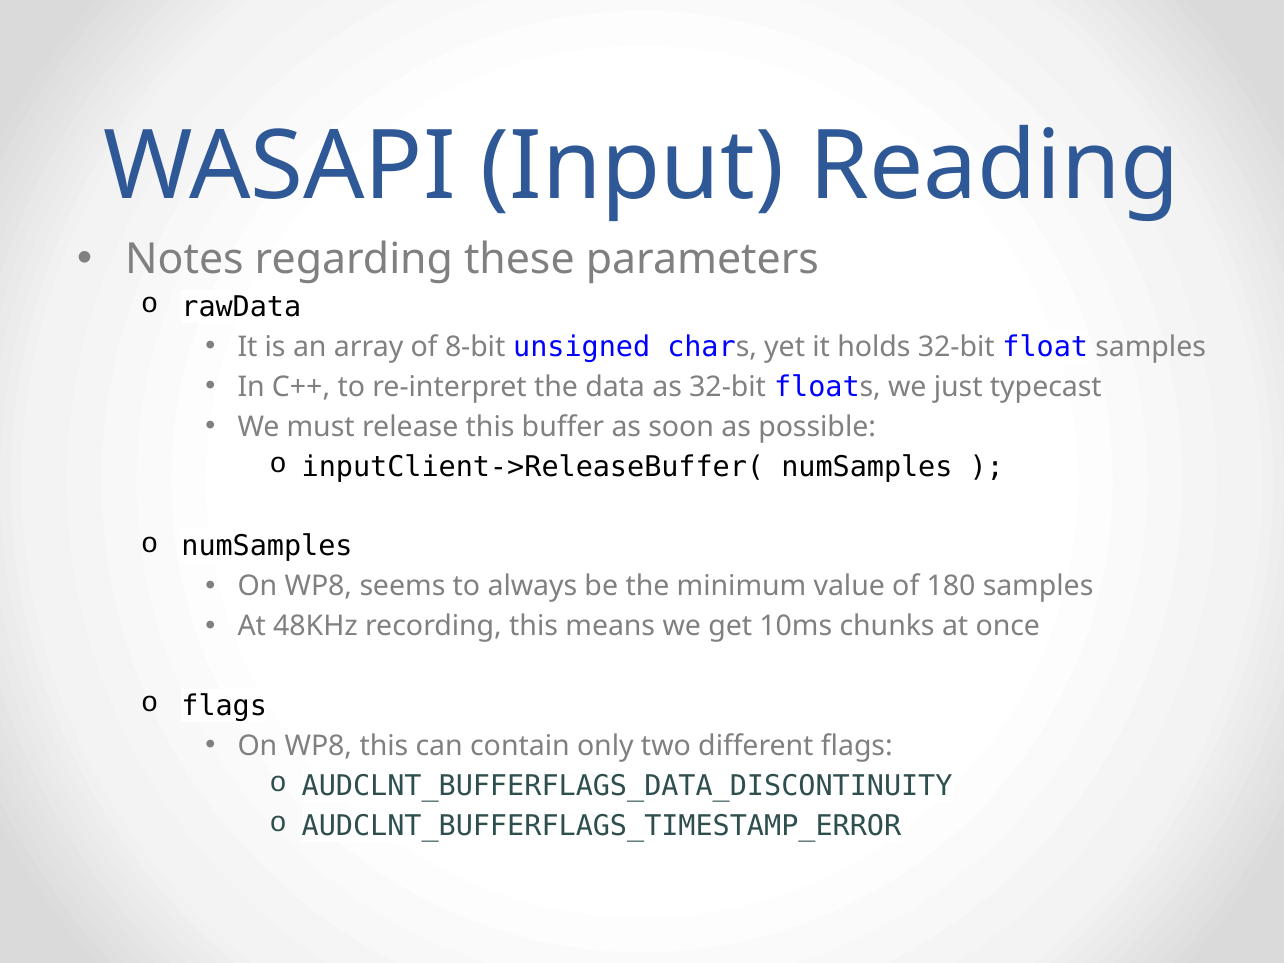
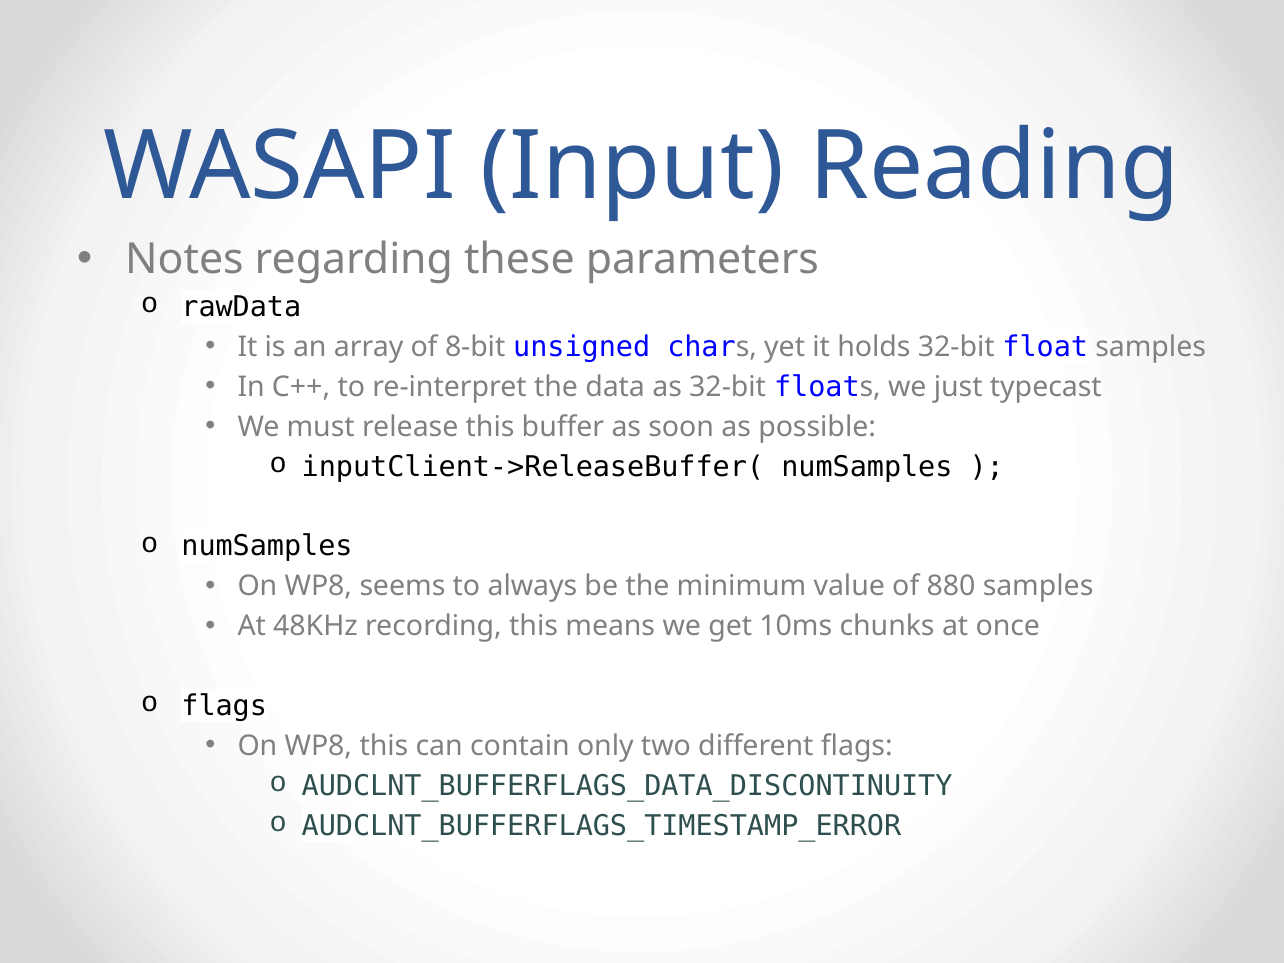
180: 180 -> 880 (951, 586)
